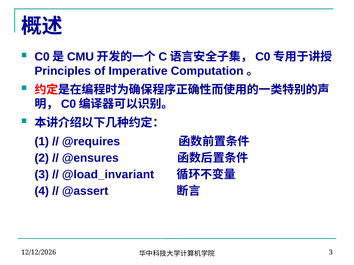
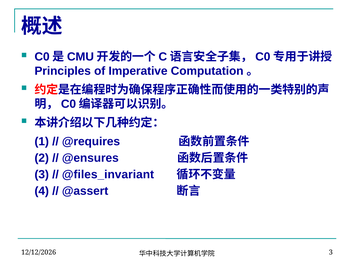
@load_invariant: @load_invariant -> @files_invariant (108, 175)
